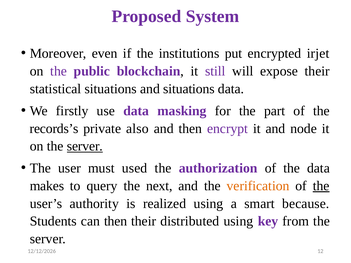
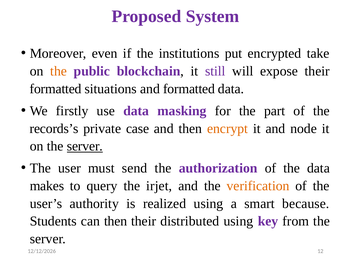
irjet: irjet -> take (318, 53)
the colour: purple -> orange (59, 71)
statistical: statistical -> formatted (56, 89)
and situations: situations -> formatted (189, 89)
also: also -> case (138, 129)
encrypt colour: purple -> orange (228, 129)
used: used -> send (135, 168)
next: next -> irjet (159, 186)
the underline: present -> none (321, 186)
